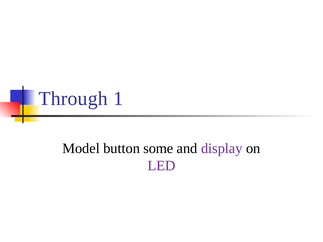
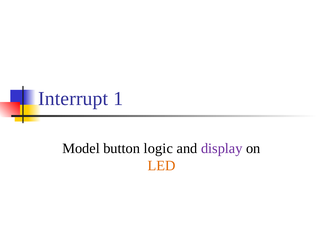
Through: Through -> Interrupt (73, 99)
some: some -> logic (158, 149)
LED colour: purple -> orange (161, 166)
